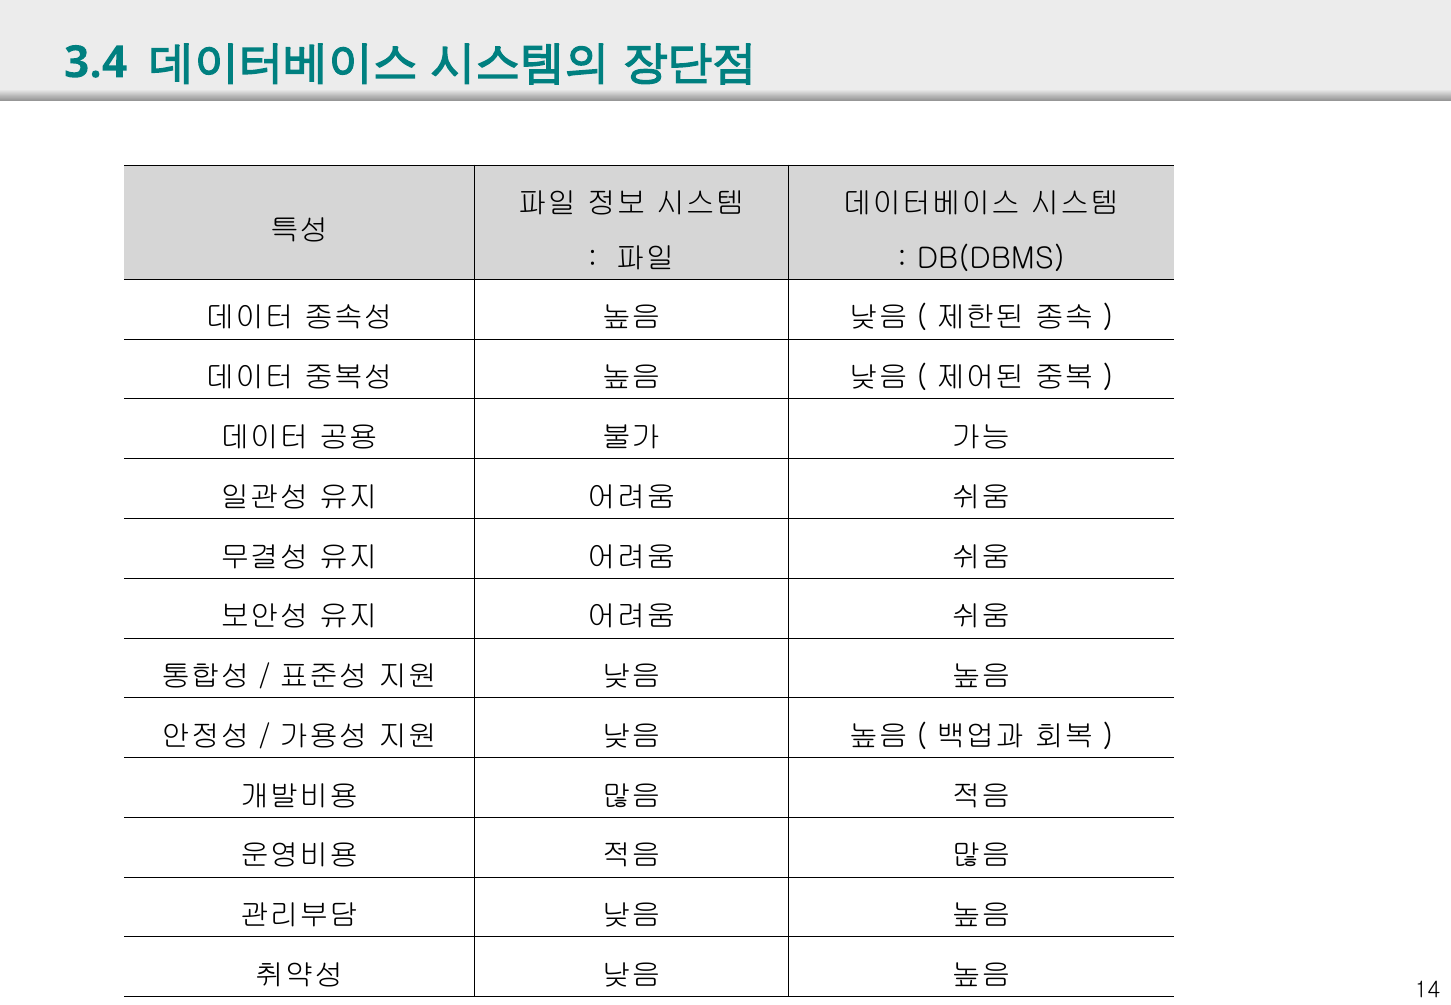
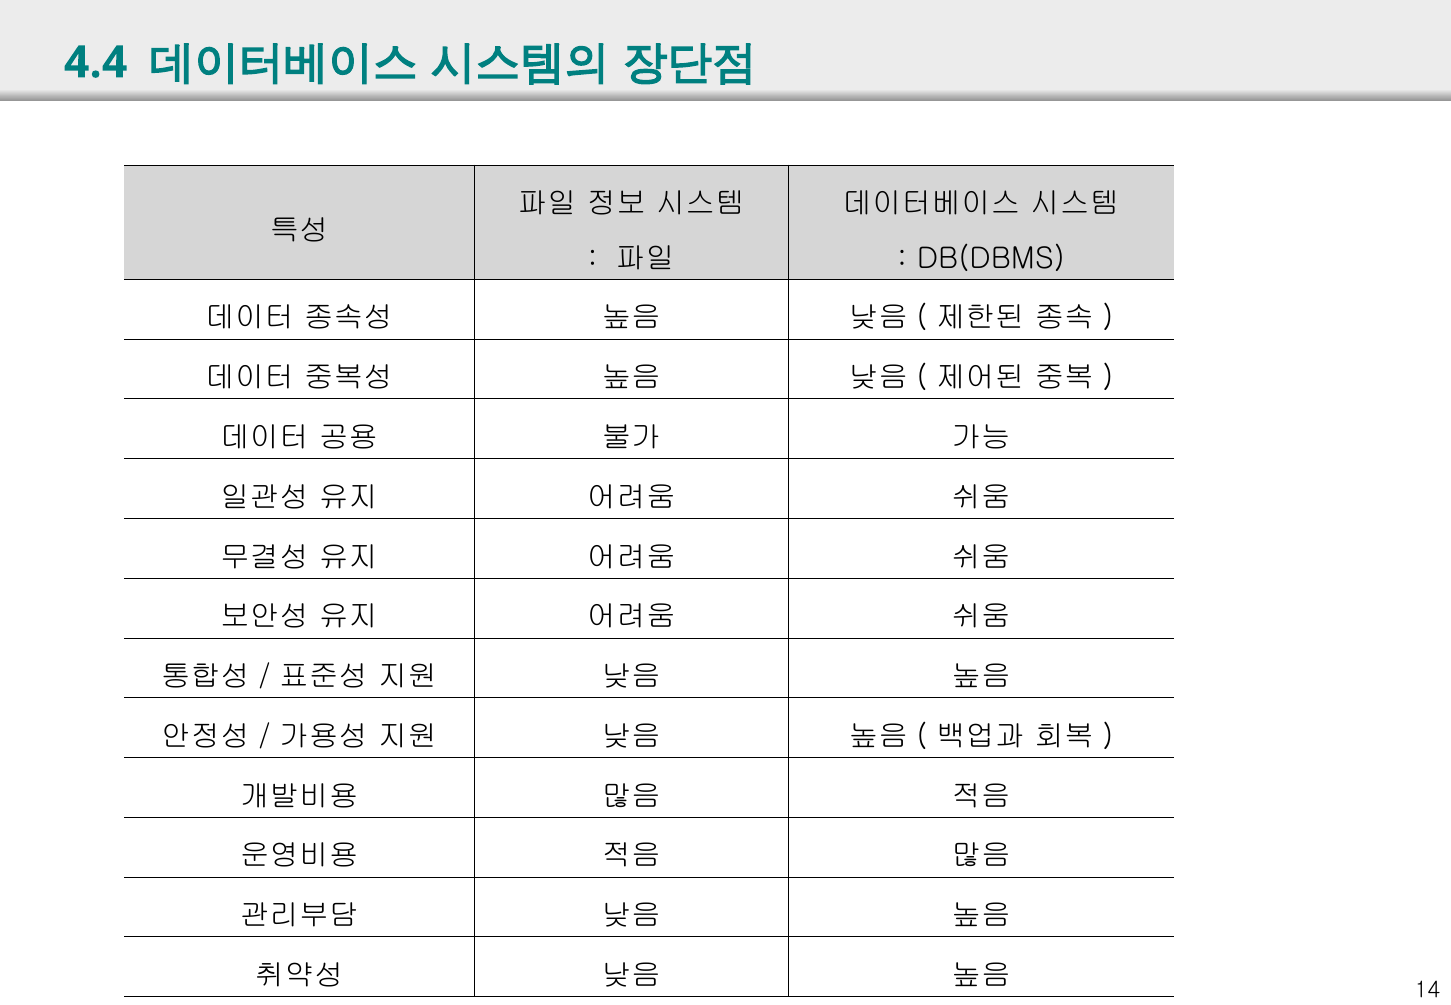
3.4: 3.4 -> 4.4 (96, 63)
